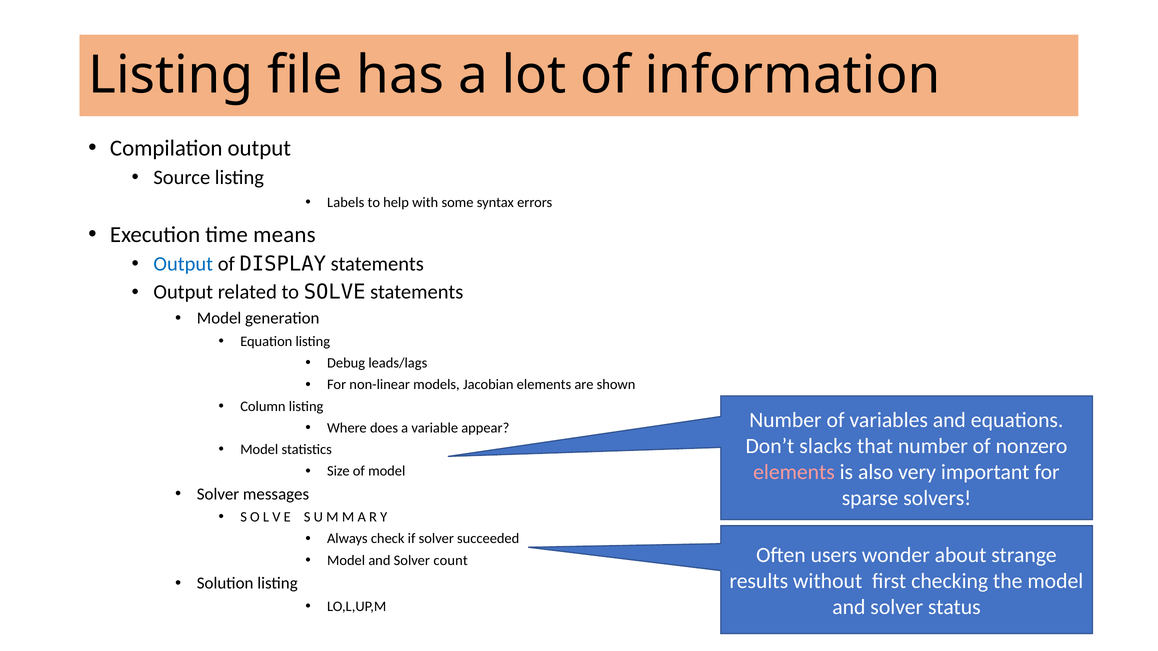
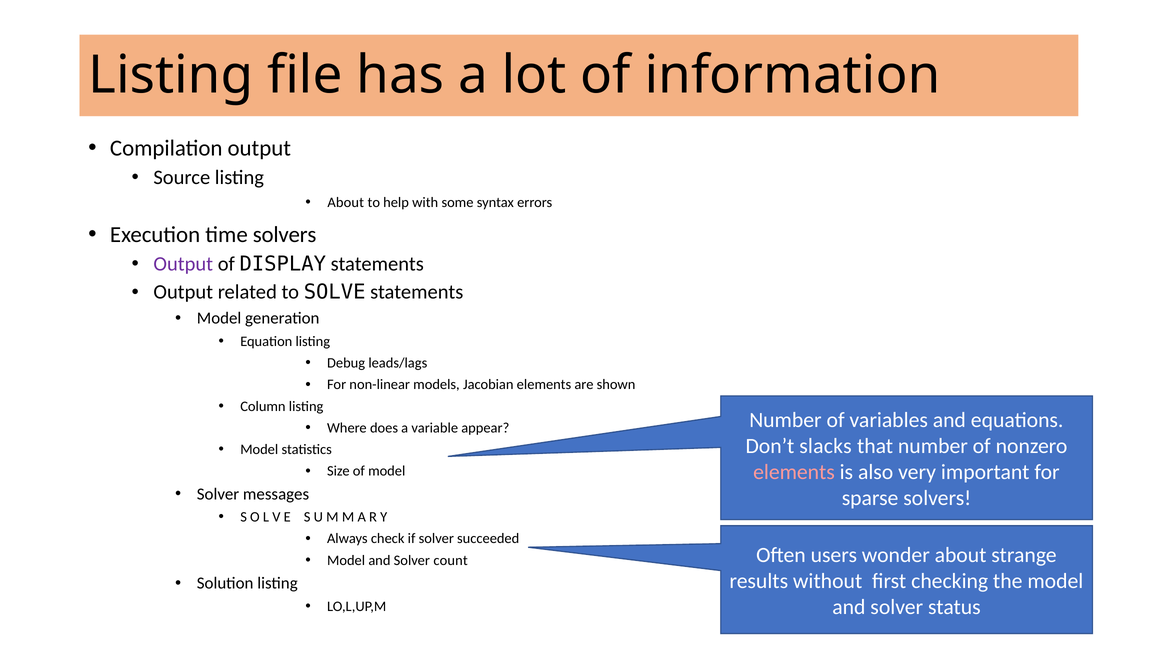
Labels: Labels -> About (346, 203)
time means: means -> solvers (285, 235)
Output colour: blue -> purple (183, 264)
